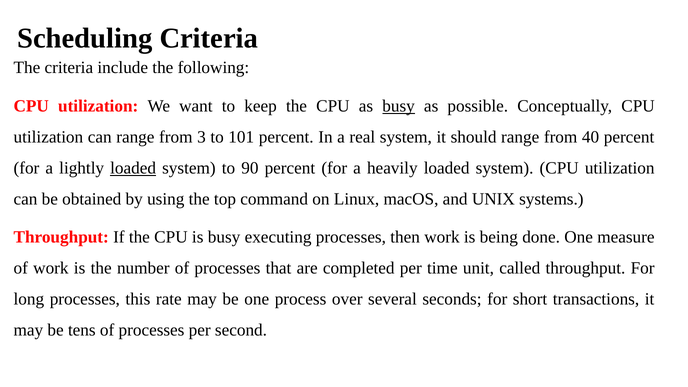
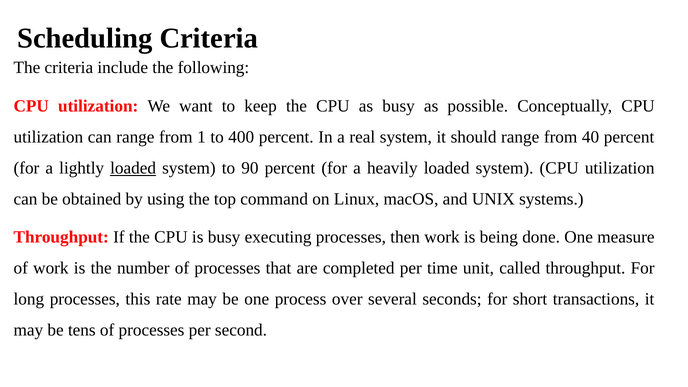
busy underline: present -> none (399, 106)
3: 3 -> 1 (201, 137)
101: 101 -> 400 (241, 137)
